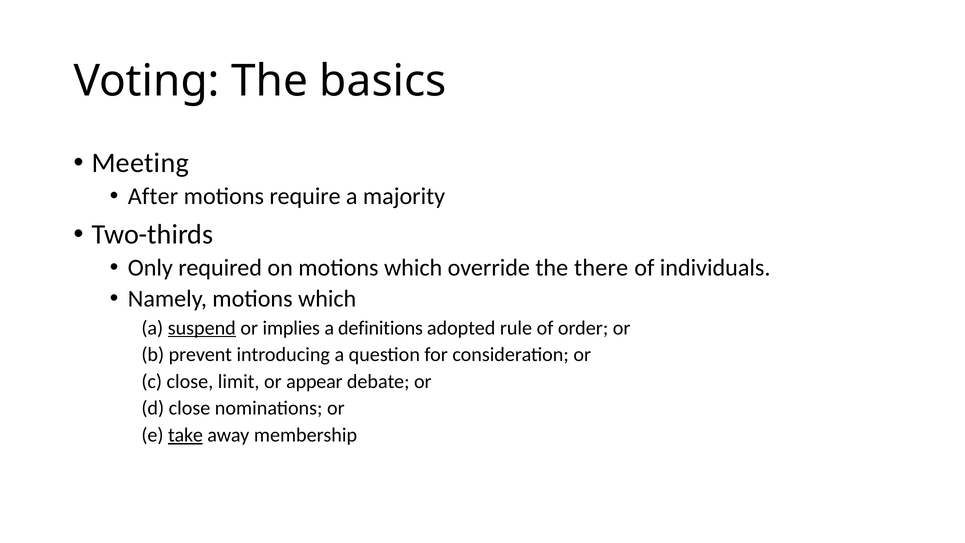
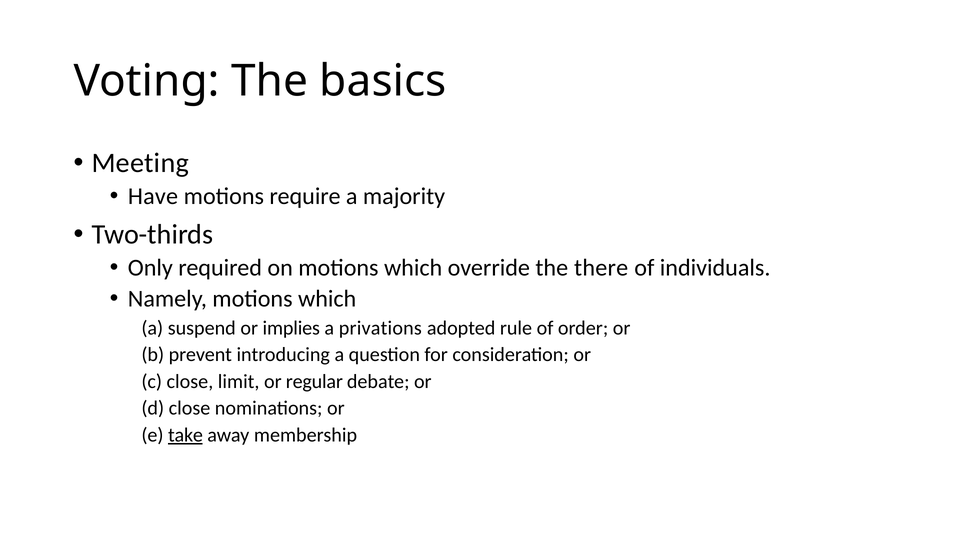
After: After -> Have (153, 196)
suspend underline: present -> none (202, 328)
definitions: definitions -> privations (380, 328)
appear: appear -> regular (314, 381)
